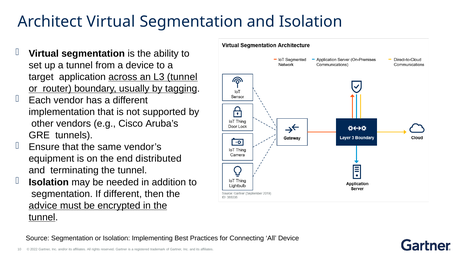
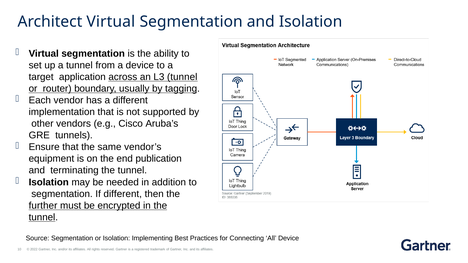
distributed: distributed -> publication (159, 159)
advice: advice -> further (43, 206)
